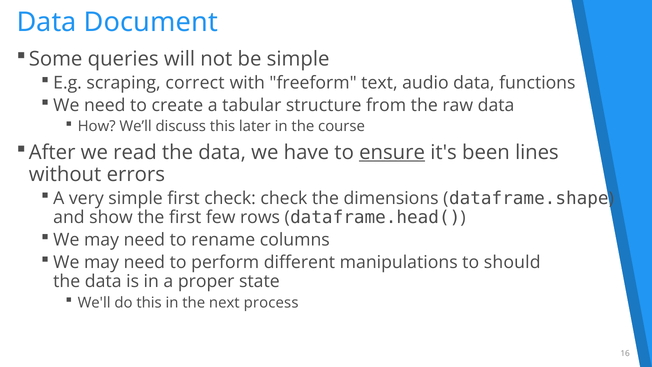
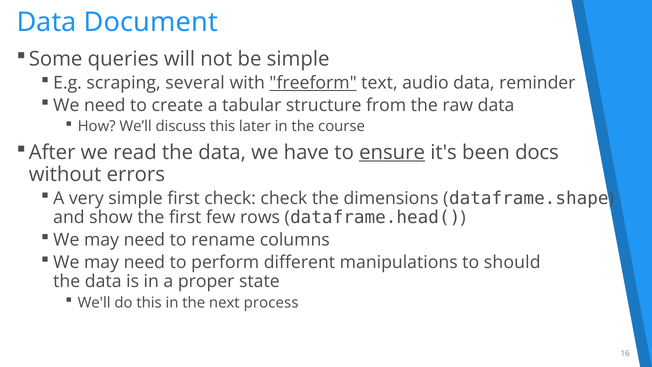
correct: correct -> several (195, 83)
freeform underline: none -> present (313, 83)
functions: functions -> reminder (537, 83)
lines: lines -> docs (537, 152)
